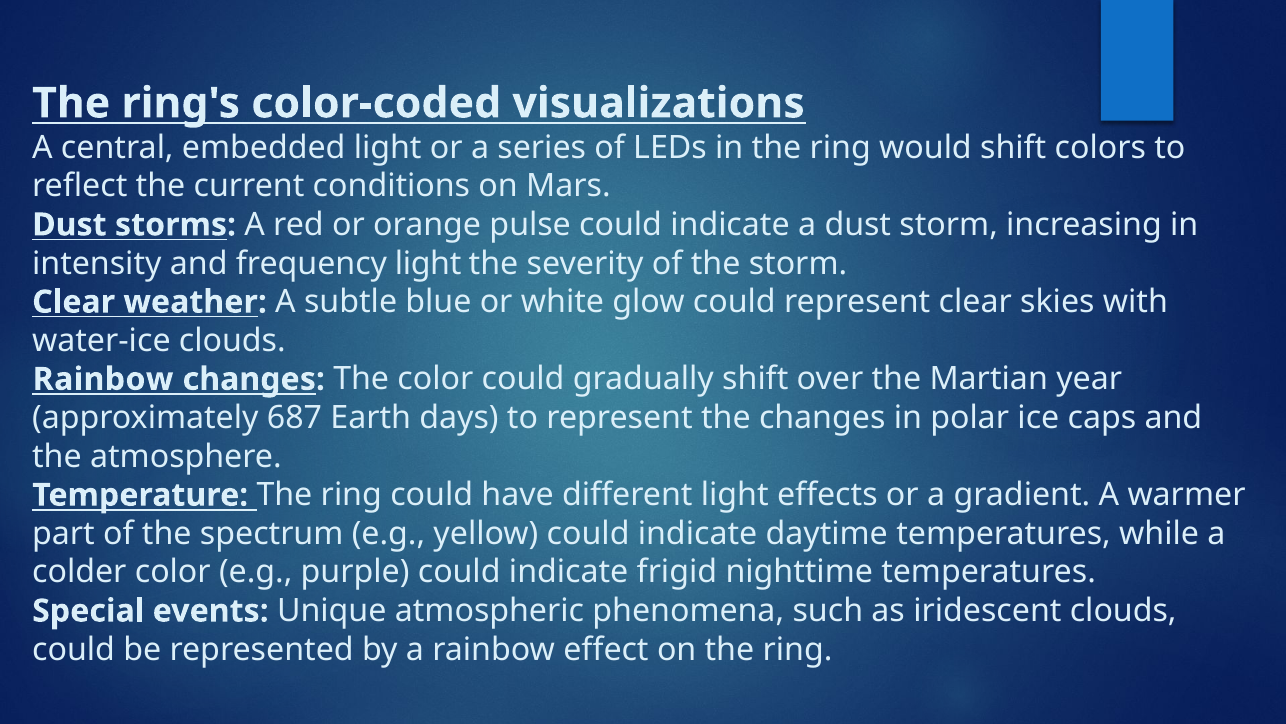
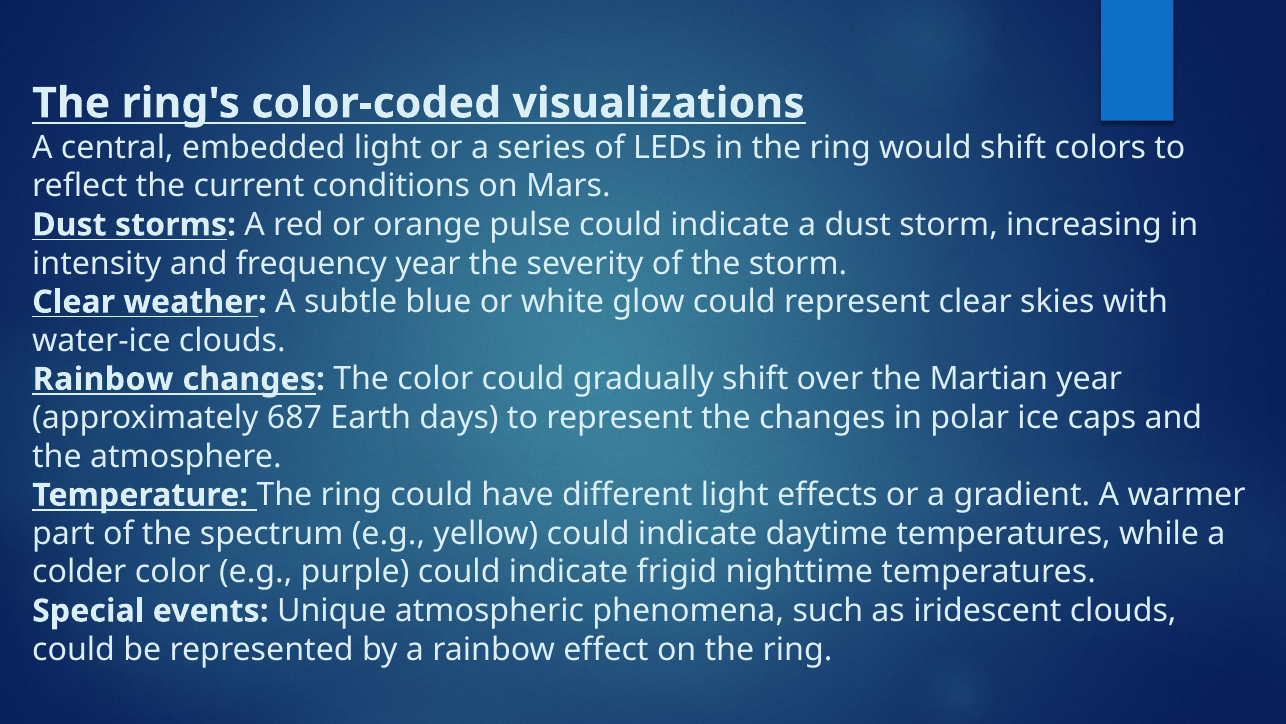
frequency light: light -> year (428, 263)
